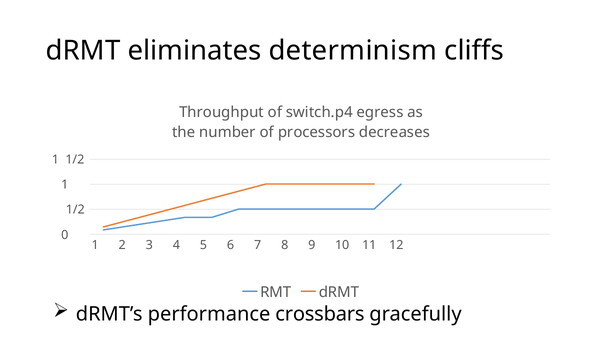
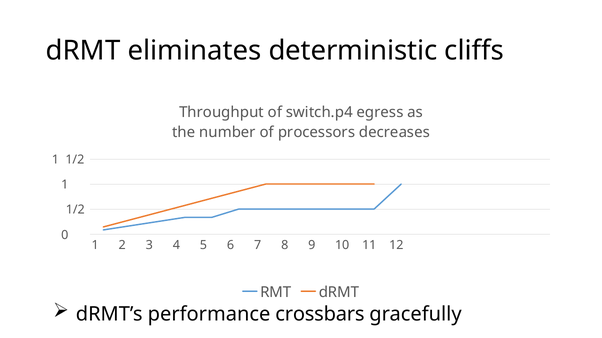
determinism: determinism -> deterministic (353, 51)
